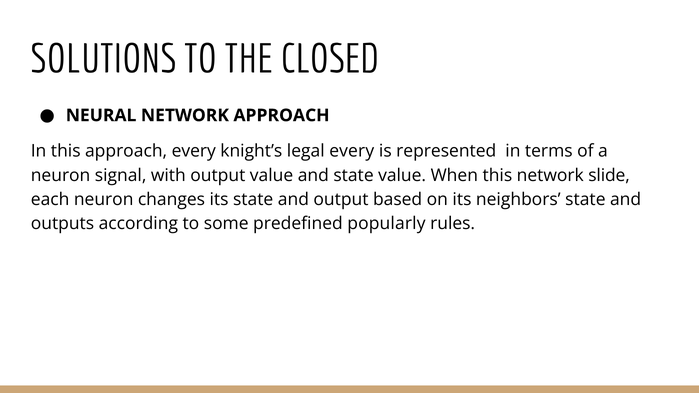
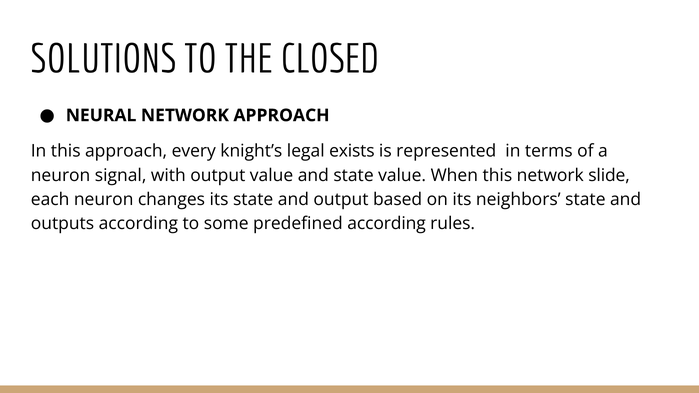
legal every: every -> exists (352, 151)
predefined popularly: popularly -> according (387, 224)
